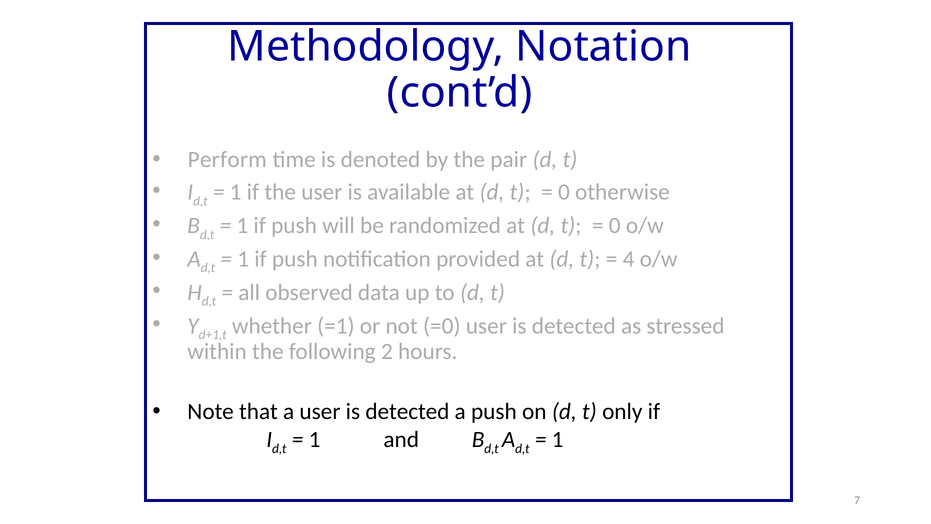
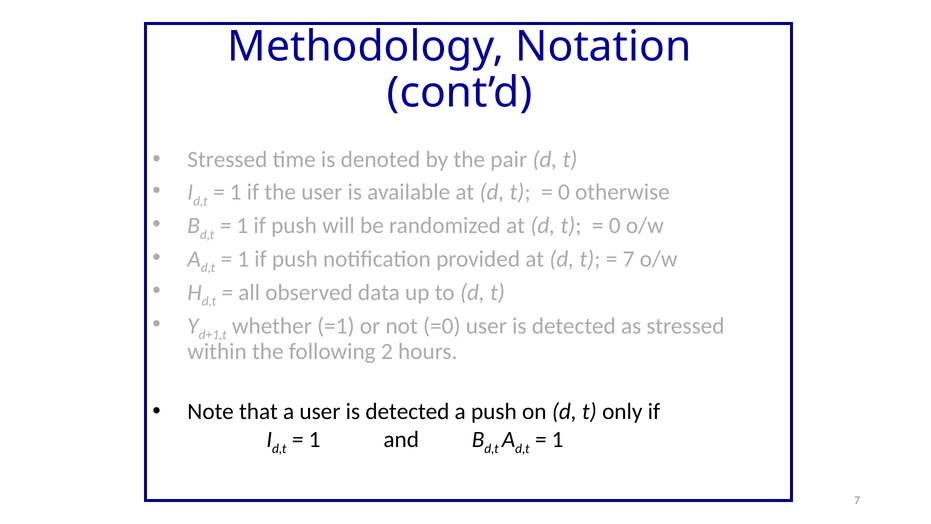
Perform: Perform -> Stressed (227, 159)
4: 4 -> 7 (629, 259)
